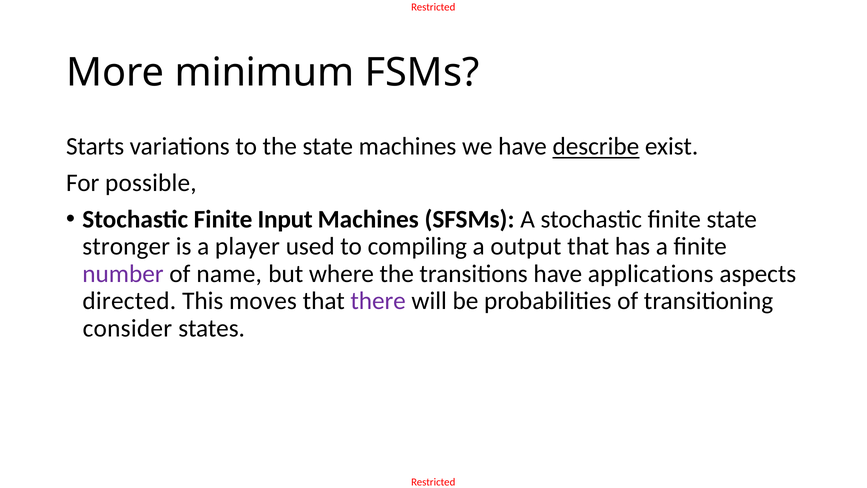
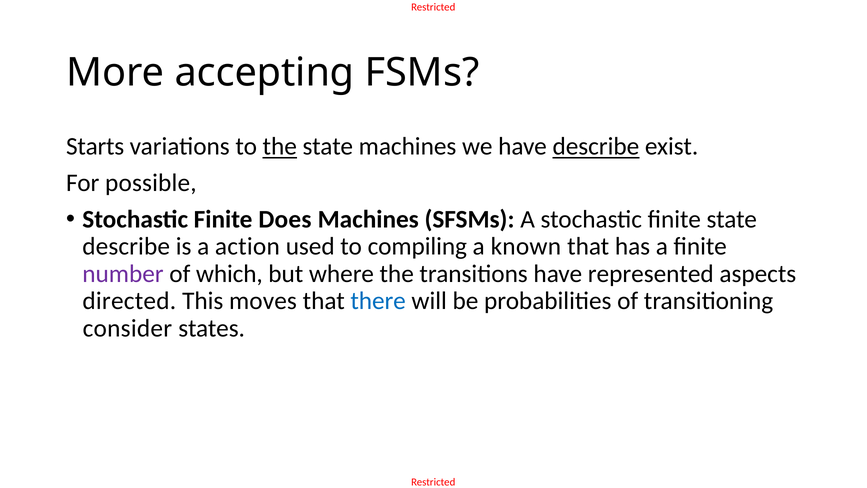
minimum: minimum -> accepting (264, 73)
the underline: none -> present (280, 147)
Input: Input -> Does (285, 219)
stronger: stronger -> describe (126, 246)
player: player -> action (247, 246)
output: output -> known (526, 246)
name: name -> which (229, 274)
applications: applications -> represented (651, 274)
there colour: purple -> blue (378, 301)
